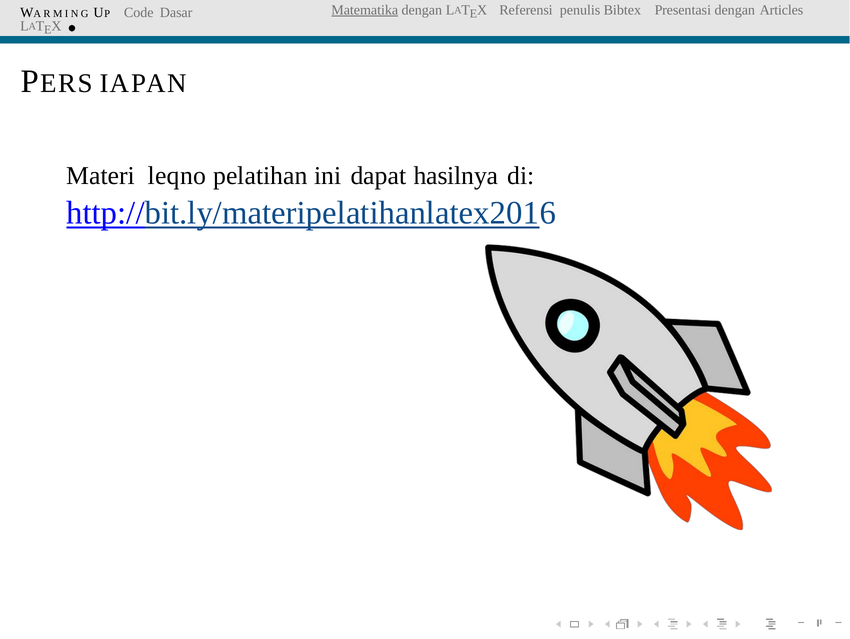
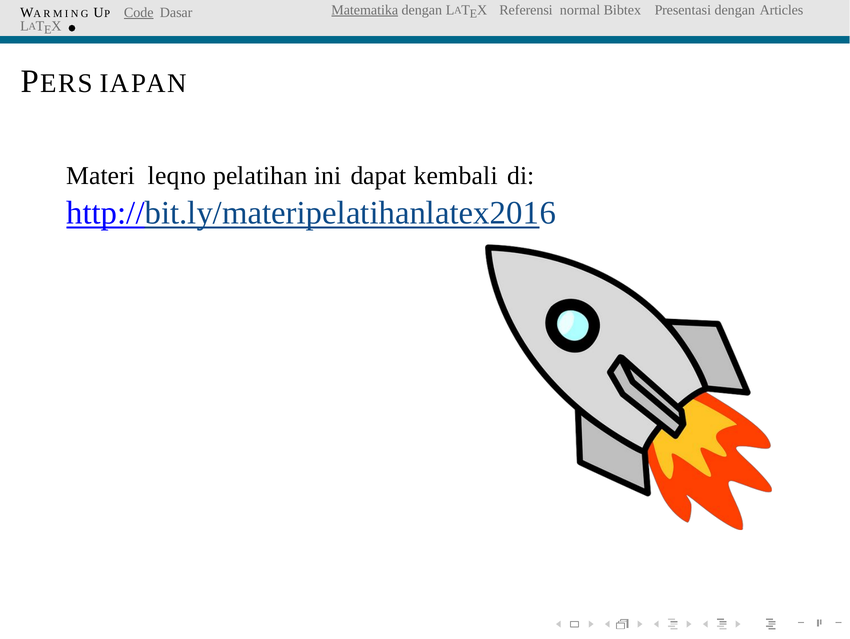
penulis: penulis -> normal (580, 10)
Code underline: none -> present (139, 13)
hasilnya: hasilnya -> kembali (456, 176)
